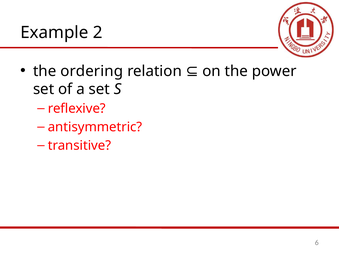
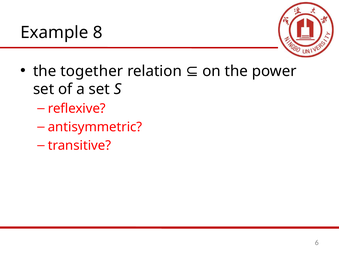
2: 2 -> 8 (98, 33)
ordering: ordering -> together (92, 71)
